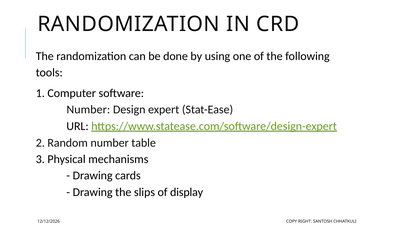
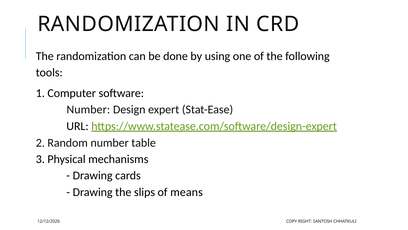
display: display -> means (187, 192)
